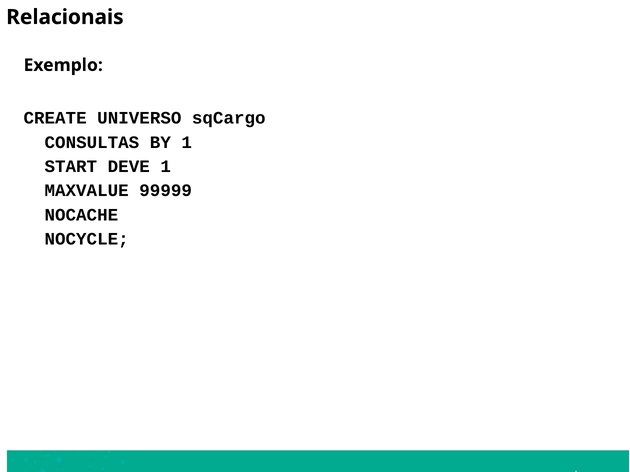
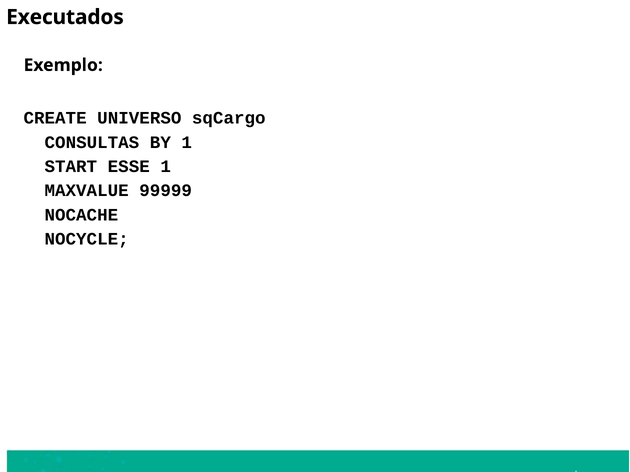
Relacionais: Relacionais -> Executados (65, 17)
DEVE: DEVE -> ESSE (129, 167)
